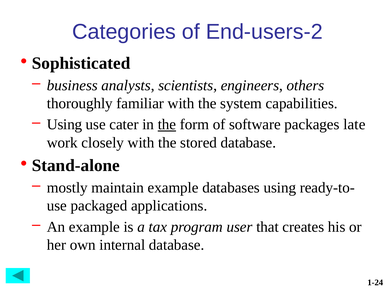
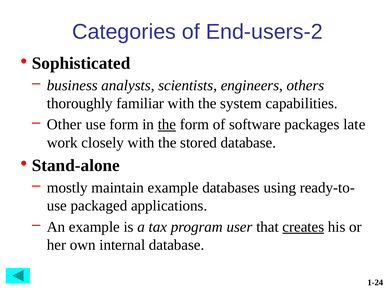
Using: Using -> Other (64, 125)
use cater: cater -> form (124, 125)
creates underline: none -> present (303, 227)
